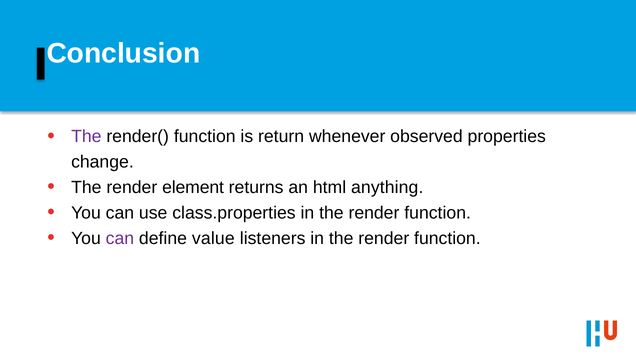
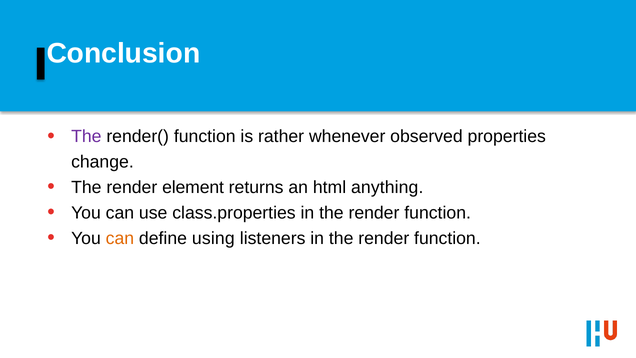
return: return -> rather (281, 136)
can colour: purple -> orange (120, 238)
value: value -> using (213, 238)
